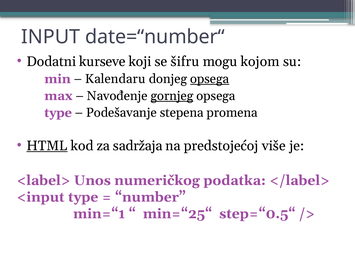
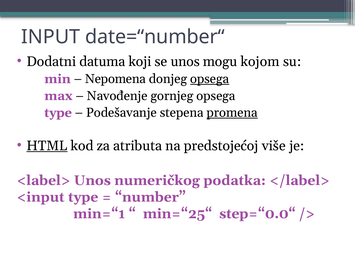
kurseve: kurseve -> datuma (102, 61)
se šifru: šifru -> unos (185, 61)
Kalendaru: Kalendaru -> Nepomena (115, 79)
gornjeg underline: present -> none (172, 96)
promena underline: none -> present (232, 112)
sadržaja: sadržaja -> atributa (138, 145)
step=“0.5“: step=“0.5“ -> step=“0.0“ (257, 213)
